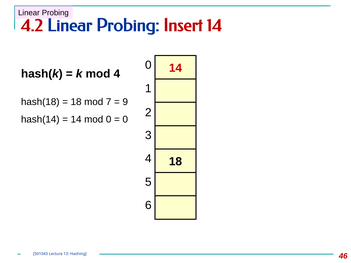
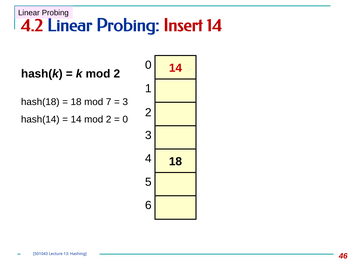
k mod 4: 4 -> 2 (117, 74)
9: 9 -> 3 (125, 102)
14 mod 0: 0 -> 2 (109, 119)
